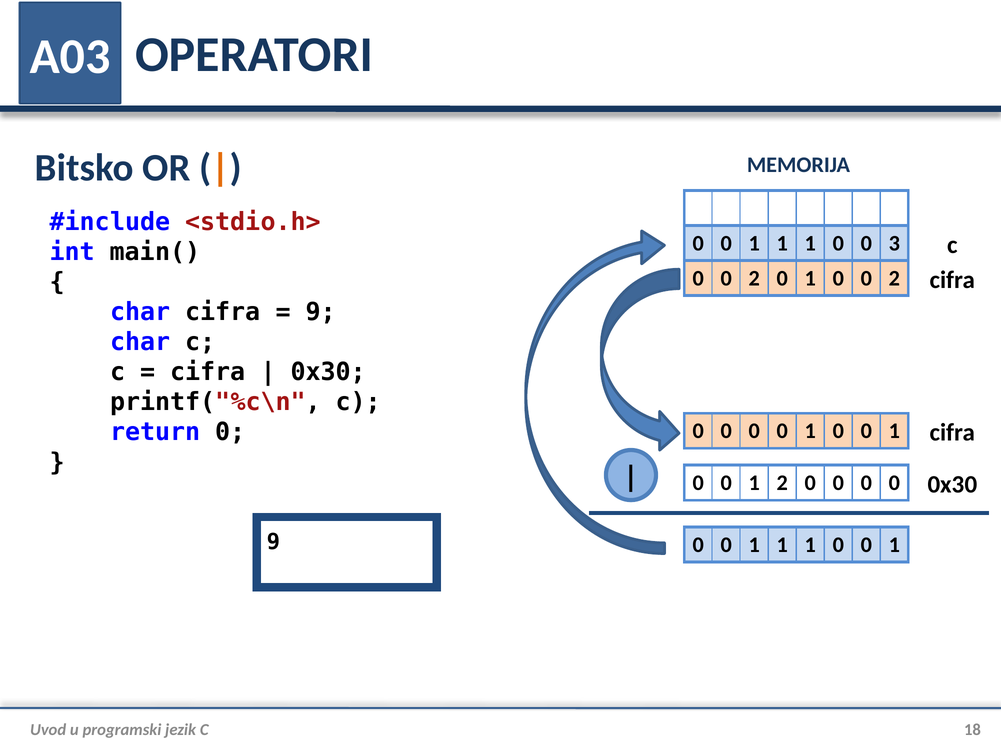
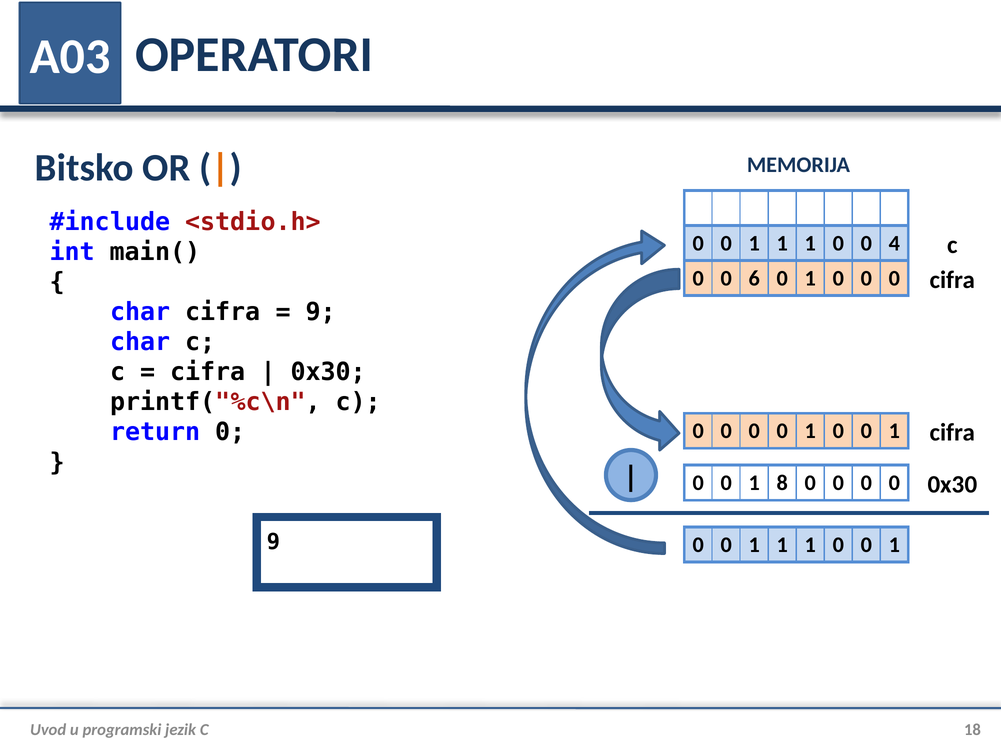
3: 3 -> 4 (894, 243)
2: 2 -> 6 (754, 278)
1 0 0 2: 2 -> 0 (894, 278)
1 2: 2 -> 8 (782, 483)
